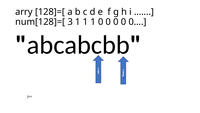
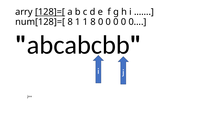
128]=[ underline: none -> present (50, 12)
num[128]=[ 3: 3 -> 8 (70, 22)
1 1 1: 1 -> 8 (93, 22)
